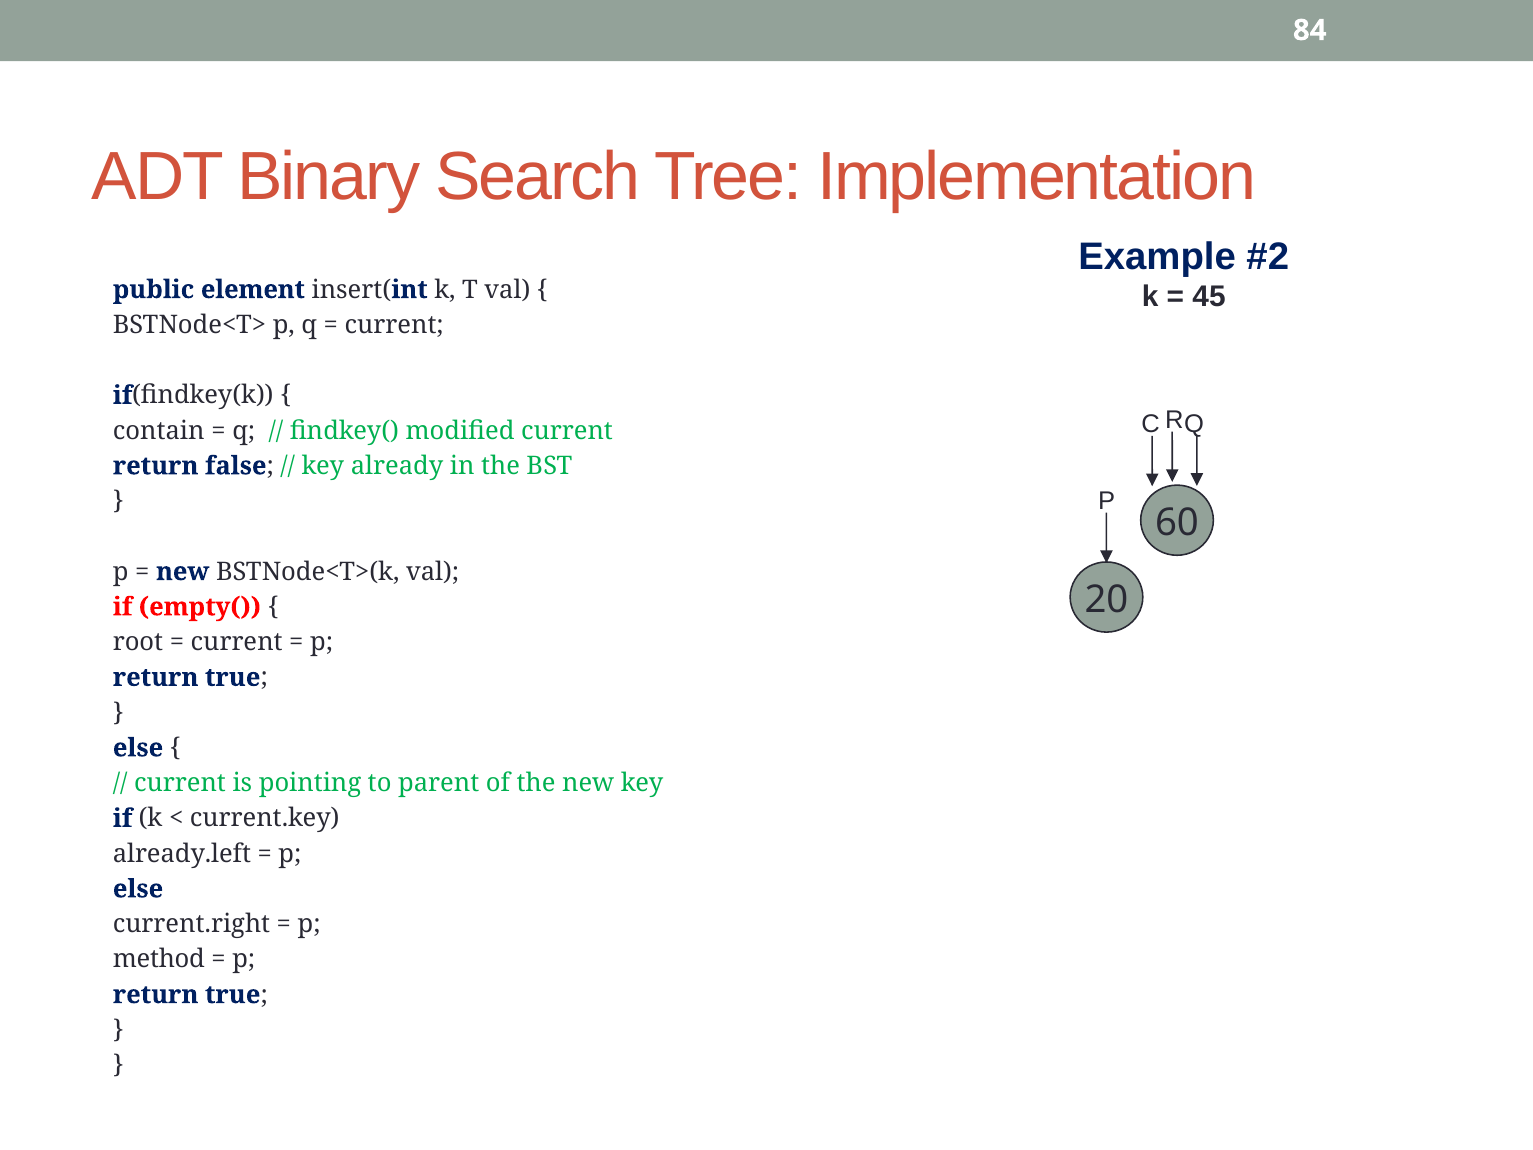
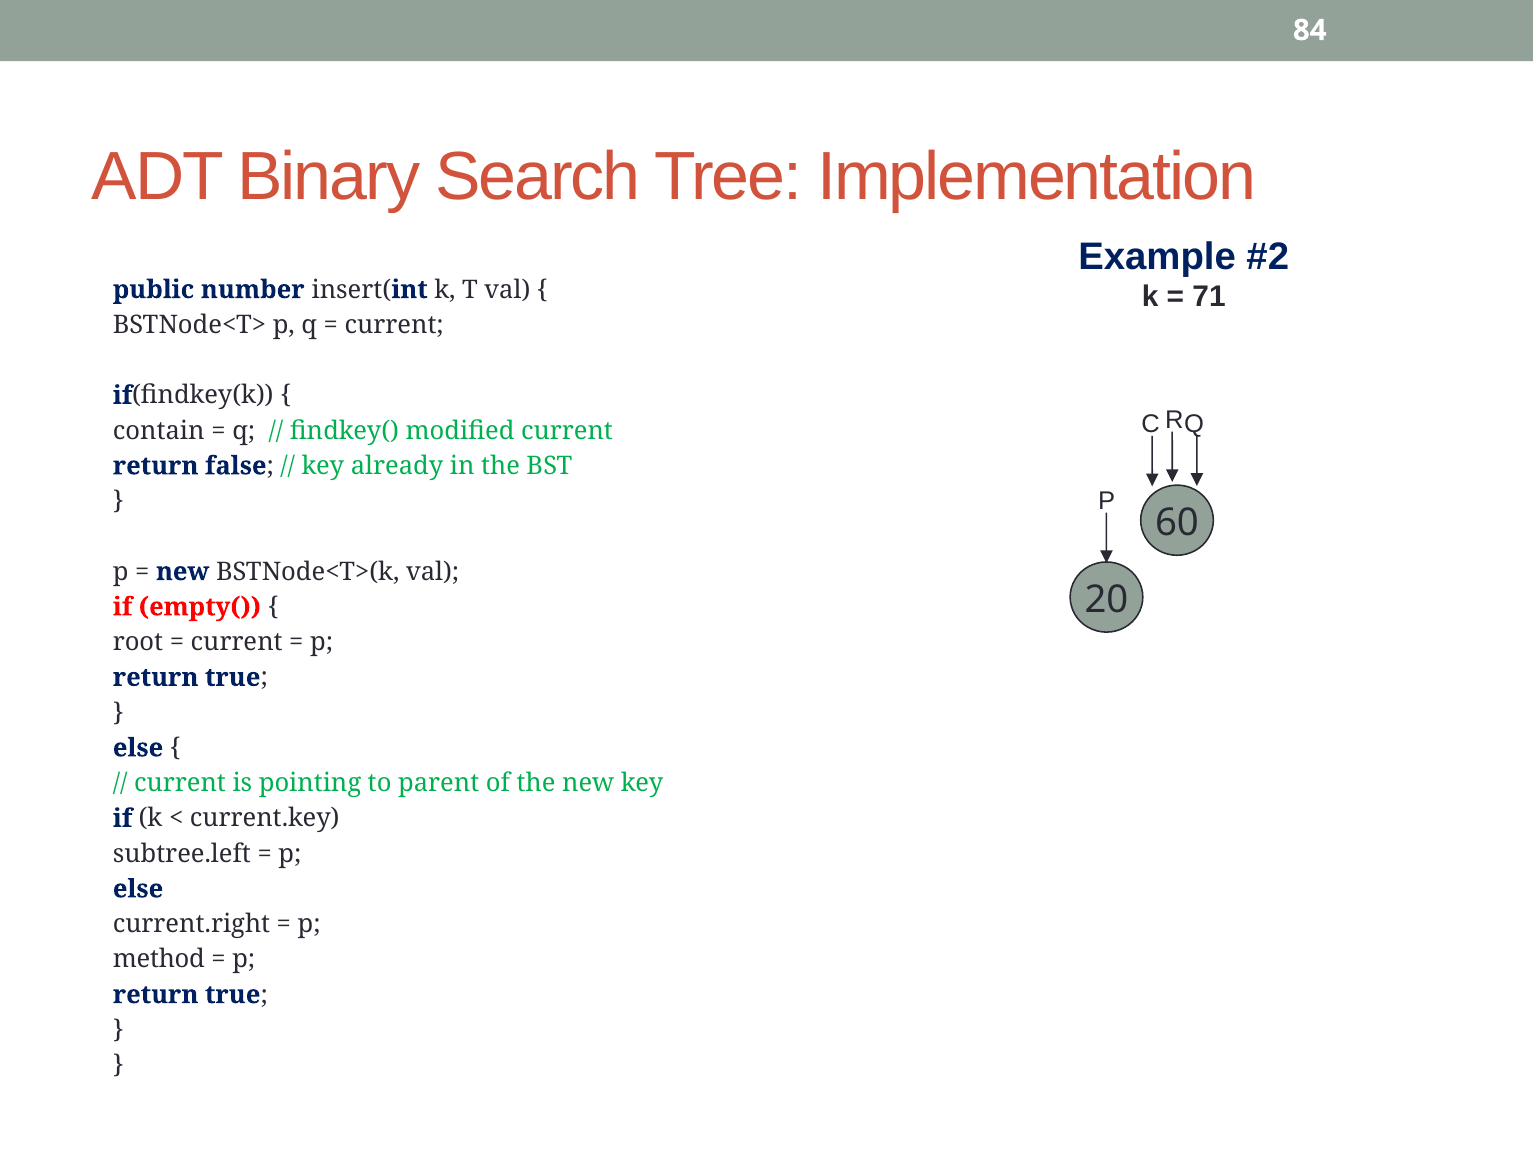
element: element -> number (253, 290)
45: 45 -> 71 (1209, 297)
already.left: already.left -> subtree.left (182, 854)
